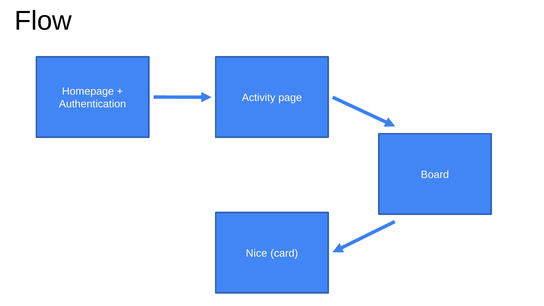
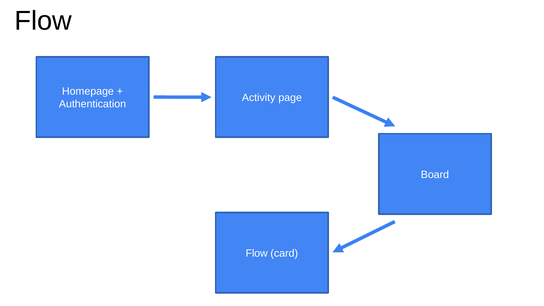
Nice: Nice -> Flow (257, 253)
